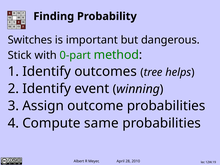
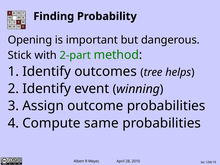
Switches: Switches -> Opening (30, 40)
0-part: 0-part -> 2-part (75, 55)
